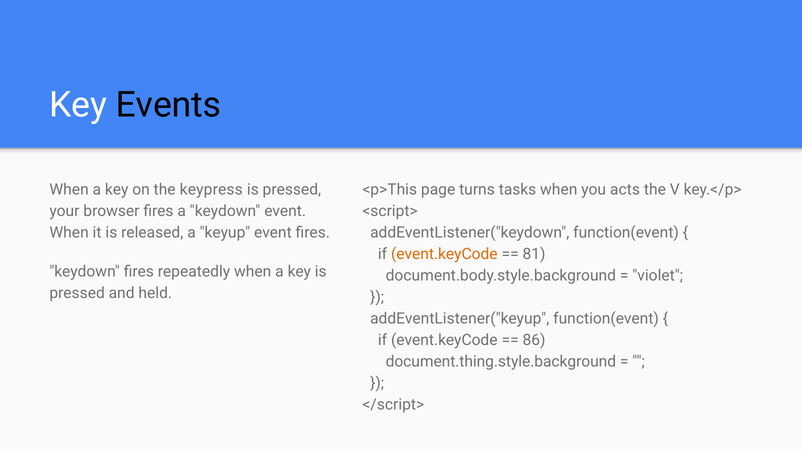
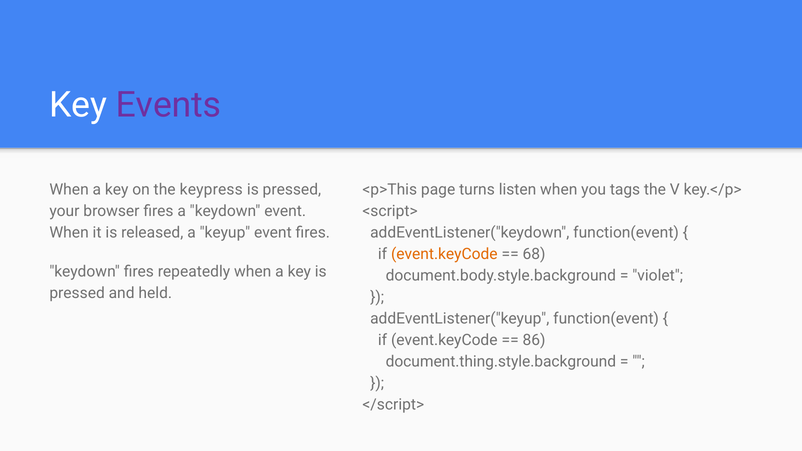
Events colour: black -> purple (169, 105)
tasks: tasks -> listen (518, 190)
acts: acts -> tags (625, 190)
81: 81 -> 68 (534, 254)
